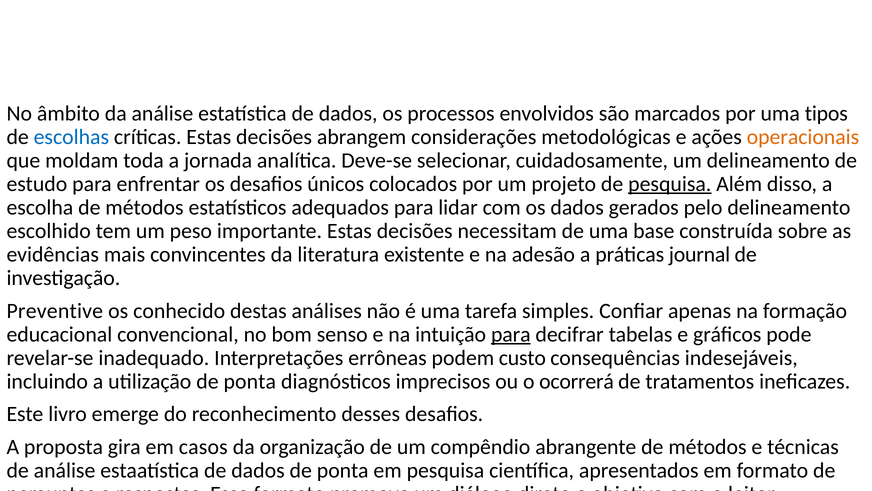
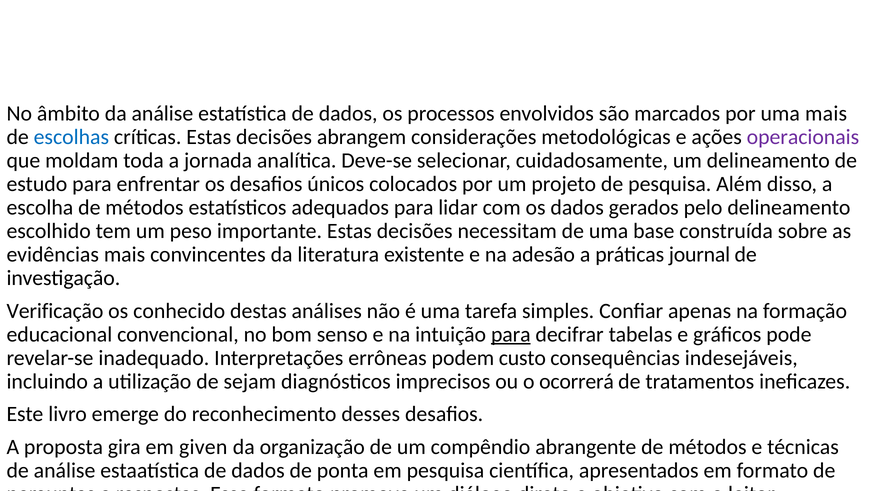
uma tipos: tipos -> mais (826, 113)
operacionais colour: orange -> purple (803, 137)
pesquisa underline: present -> none (670, 184)
Preventive: Preventive -> Verificação (55, 311)
utilização de ponta: ponta -> sejam (250, 381)
casos: casos -> given (203, 446)
